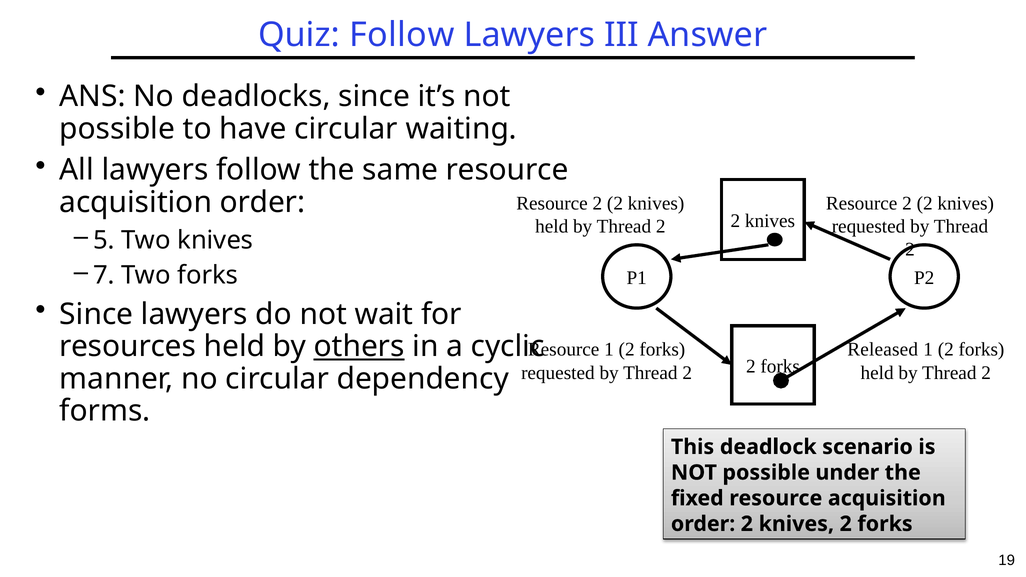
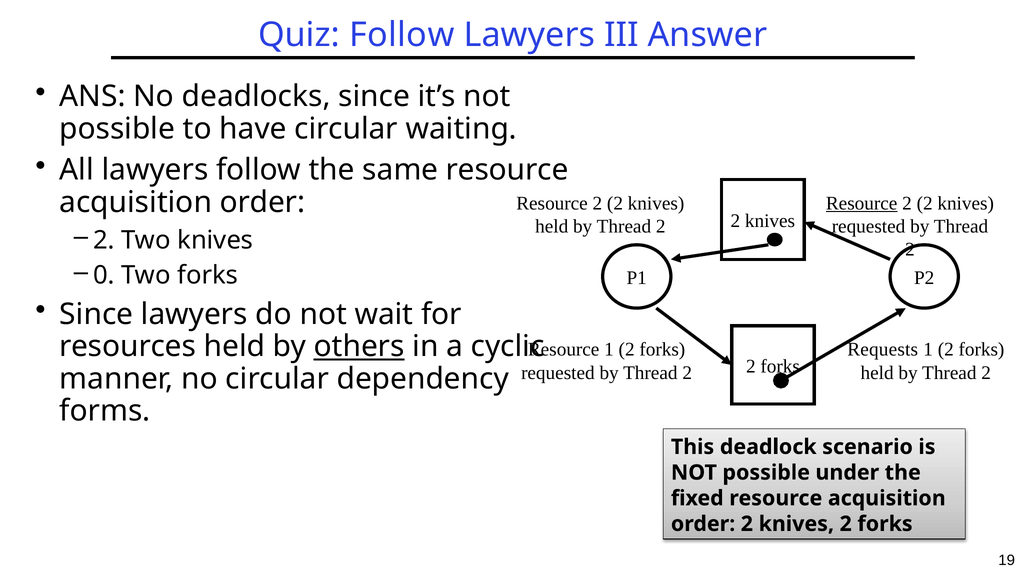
Resource underline: none -> present (862, 203)
5: 5 -> 2 (104, 240)
7: 7 -> 0 (104, 275)
Released: Released -> Requests (883, 350)
